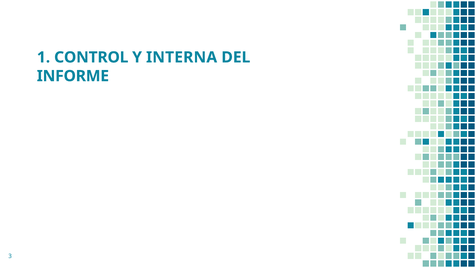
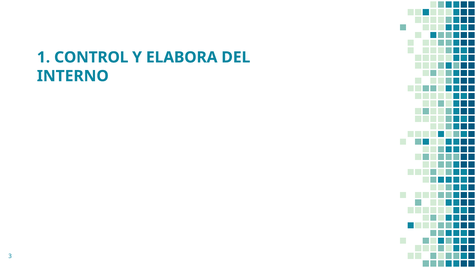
INTERNA: INTERNA -> ELABORA (182, 57)
INFORME: INFORME -> INTERNO (73, 76)
